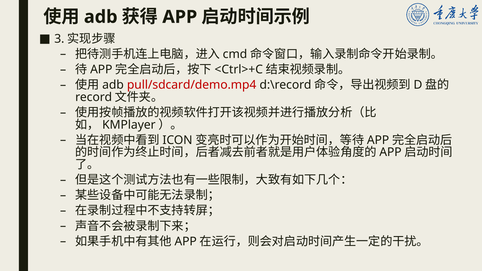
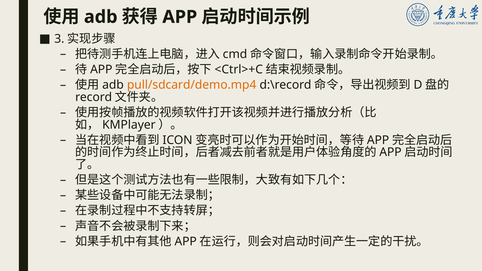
pull/sdcard/demo.mp4 colour: red -> orange (192, 85)
